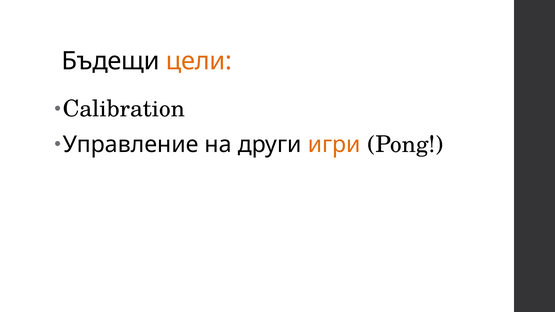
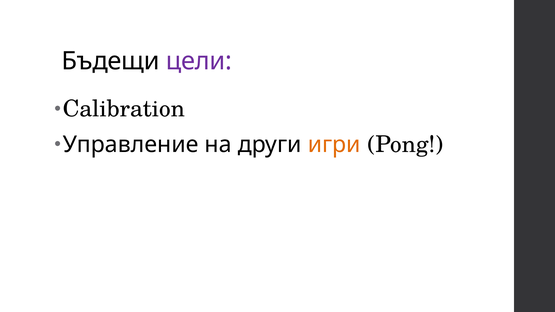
цели colour: orange -> purple (199, 61)
